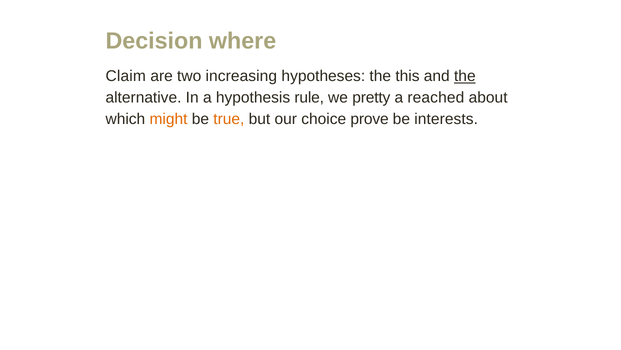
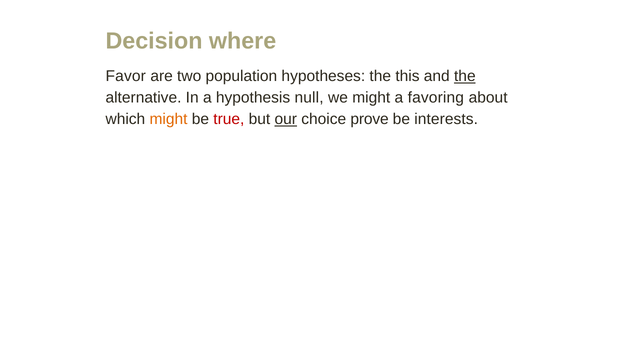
Claim: Claim -> Favor (126, 76)
increasing: increasing -> population (241, 76)
rule: rule -> null (309, 97)
we pretty: pretty -> might (371, 97)
reached: reached -> favoring (436, 97)
true colour: orange -> red (229, 119)
our underline: none -> present (286, 119)
